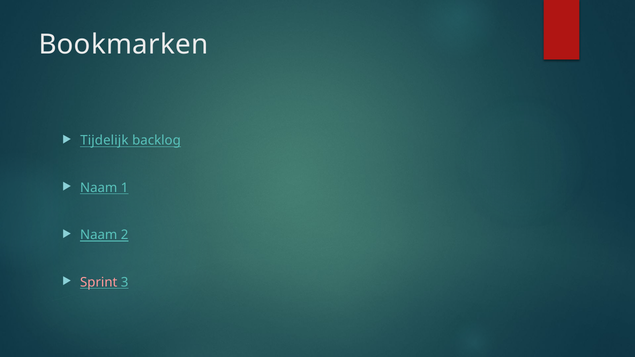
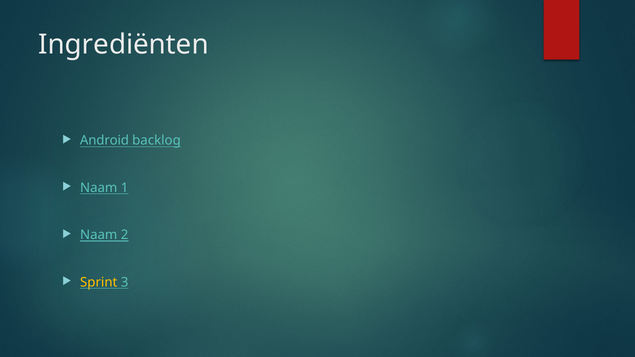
Bookmarken: Bookmarken -> Ingrediënten (124, 45)
Tijdelijk: Tijdelijk -> Android (105, 141)
Sprint colour: pink -> yellow (99, 282)
